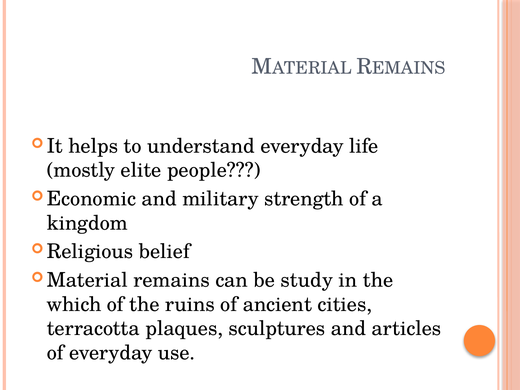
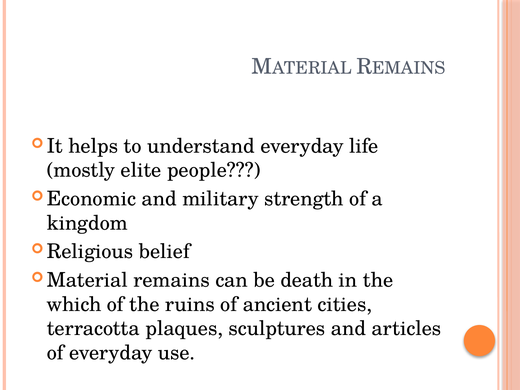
study: study -> death (307, 280)
